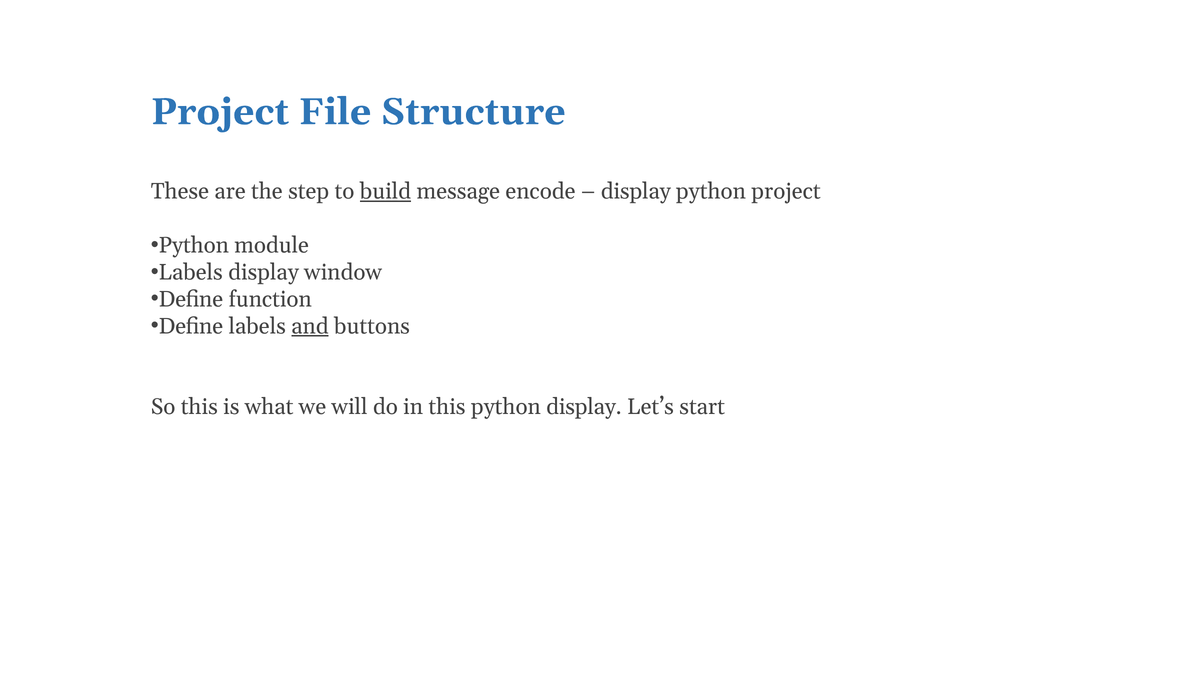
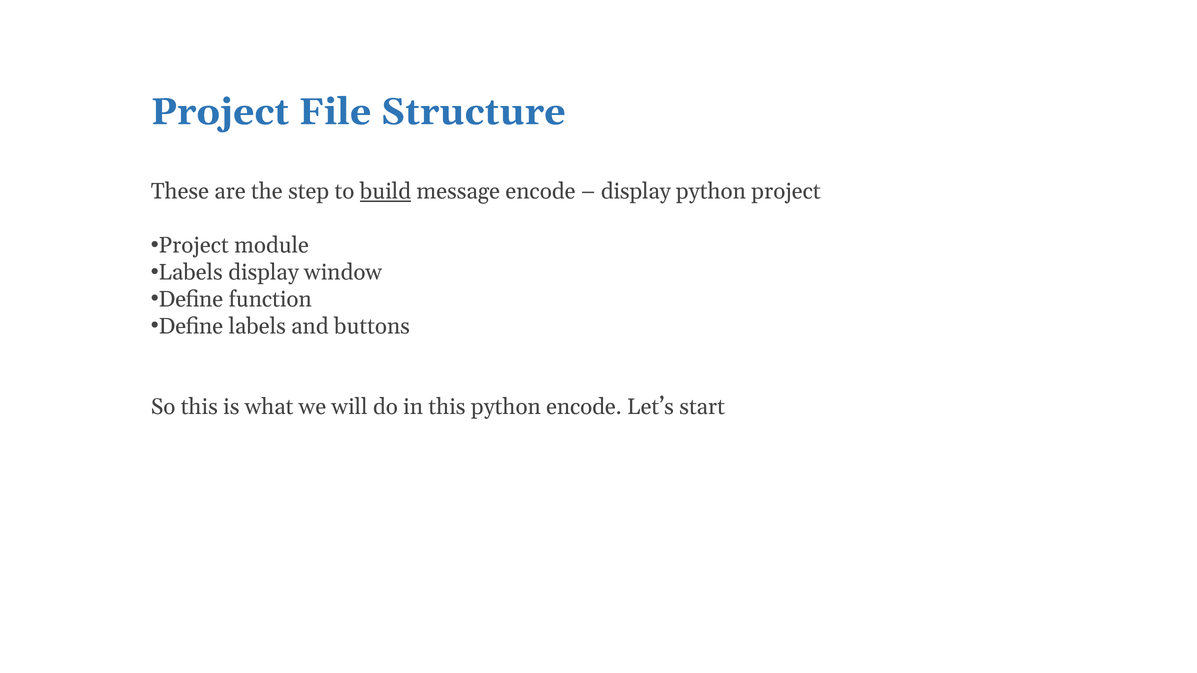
Python: Python -> Project (194, 246)
and underline: present -> none (310, 326)
python display: display -> encode (584, 407)
